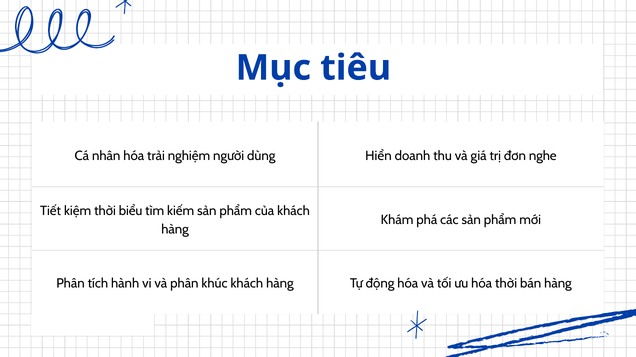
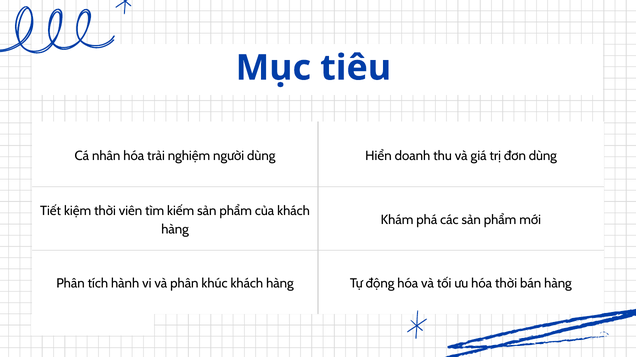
đơn nghe: nghe -> dùng (543, 156)
biểu: biểu -> viên (131, 211)
